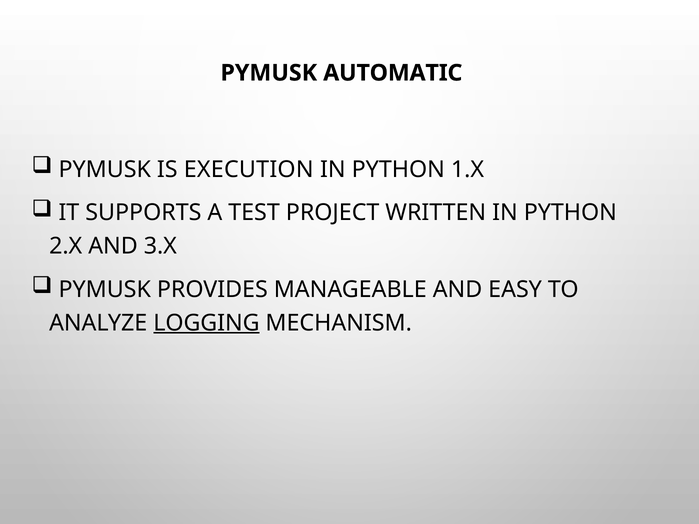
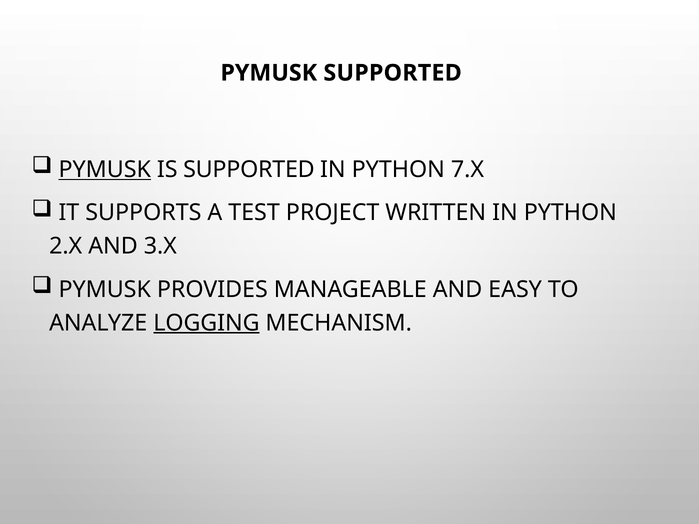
PYMUSK AUTOMATIC: AUTOMATIC -> SUPPORTED (393, 73)
PYMUSK underline: none -> present (105, 169)
IS EXECUTION: EXECUTION -> SUPPORTED (249, 169)
1.X: 1.X -> 7.X (467, 169)
